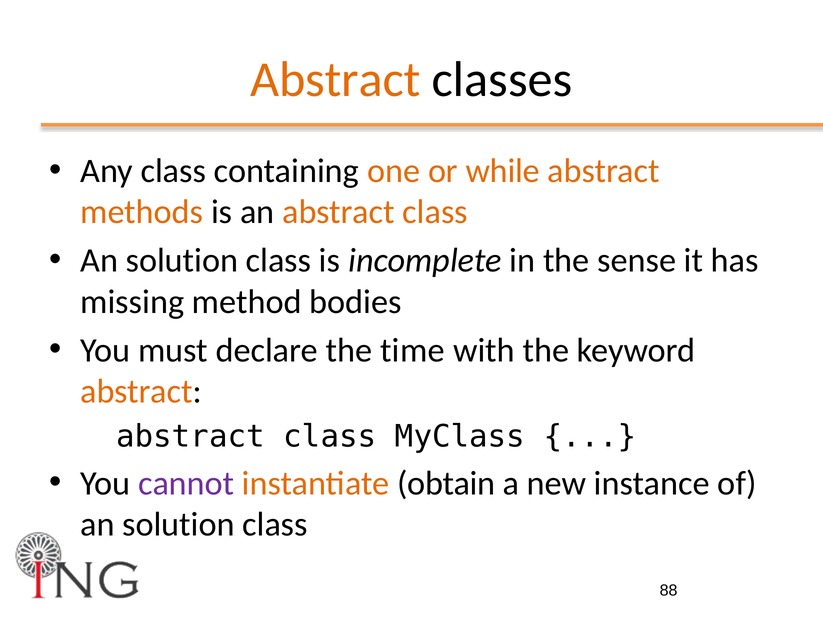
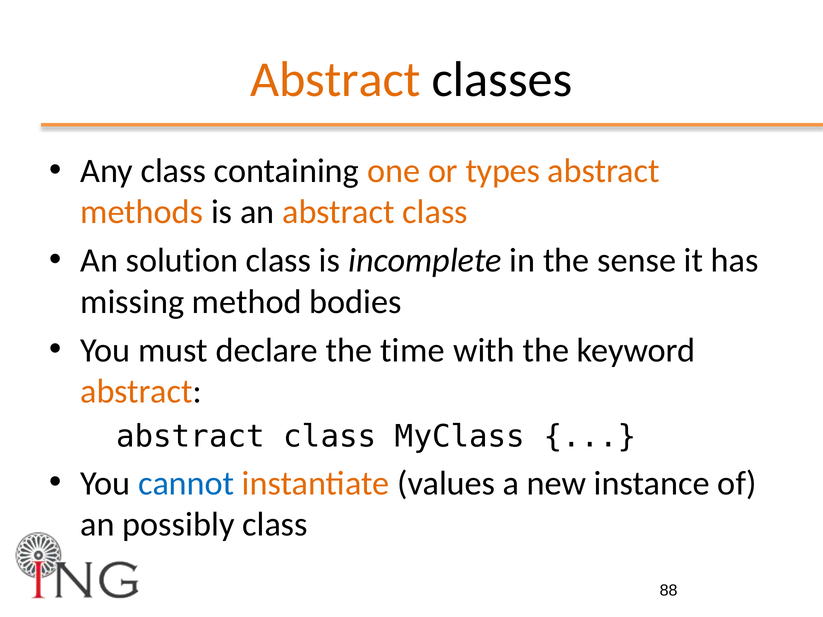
while: while -> types (503, 171)
cannot colour: purple -> blue (186, 483)
obtain: obtain -> values (446, 483)
solution: solution -> possibly (178, 525)
